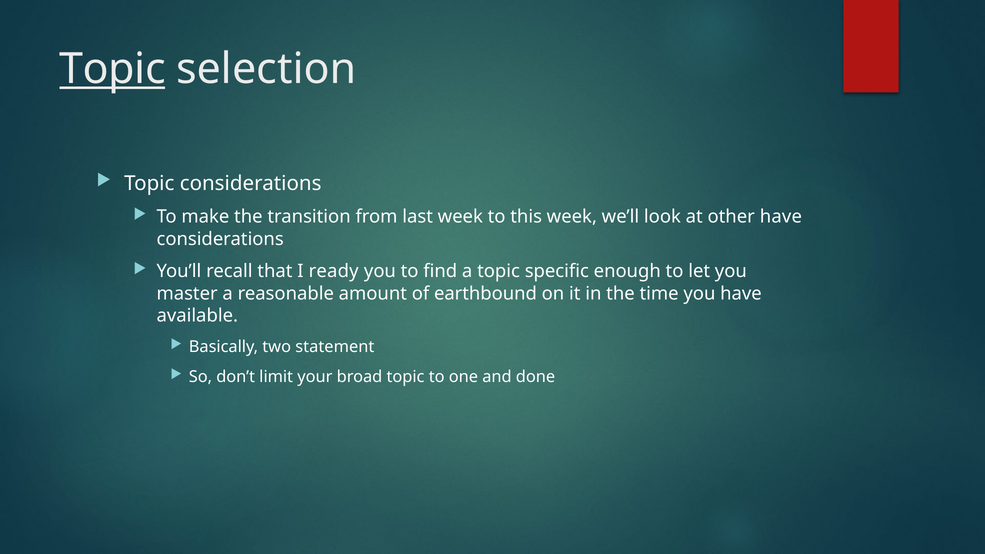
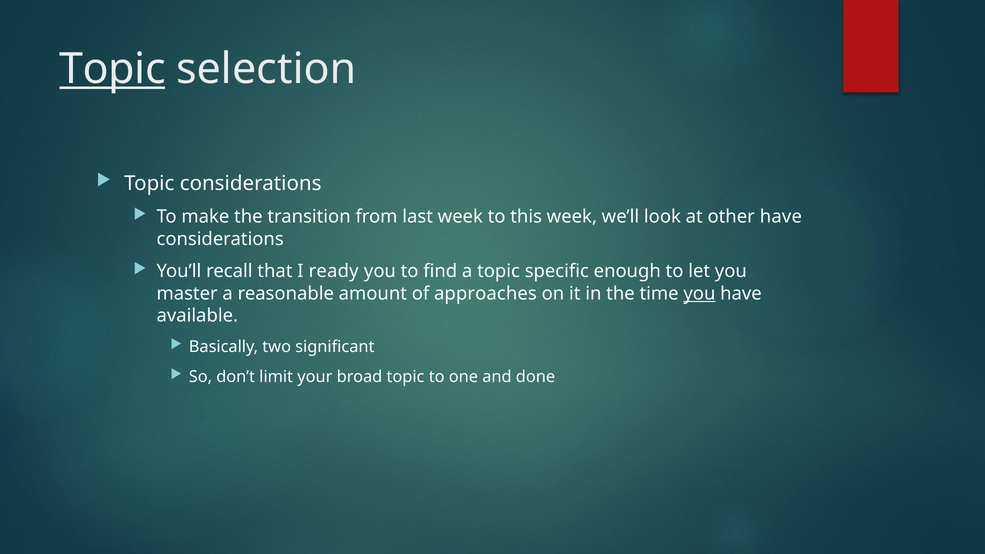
earthbound: earthbound -> approaches (485, 294)
you underline: none -> present (699, 294)
statement: statement -> significant (335, 347)
